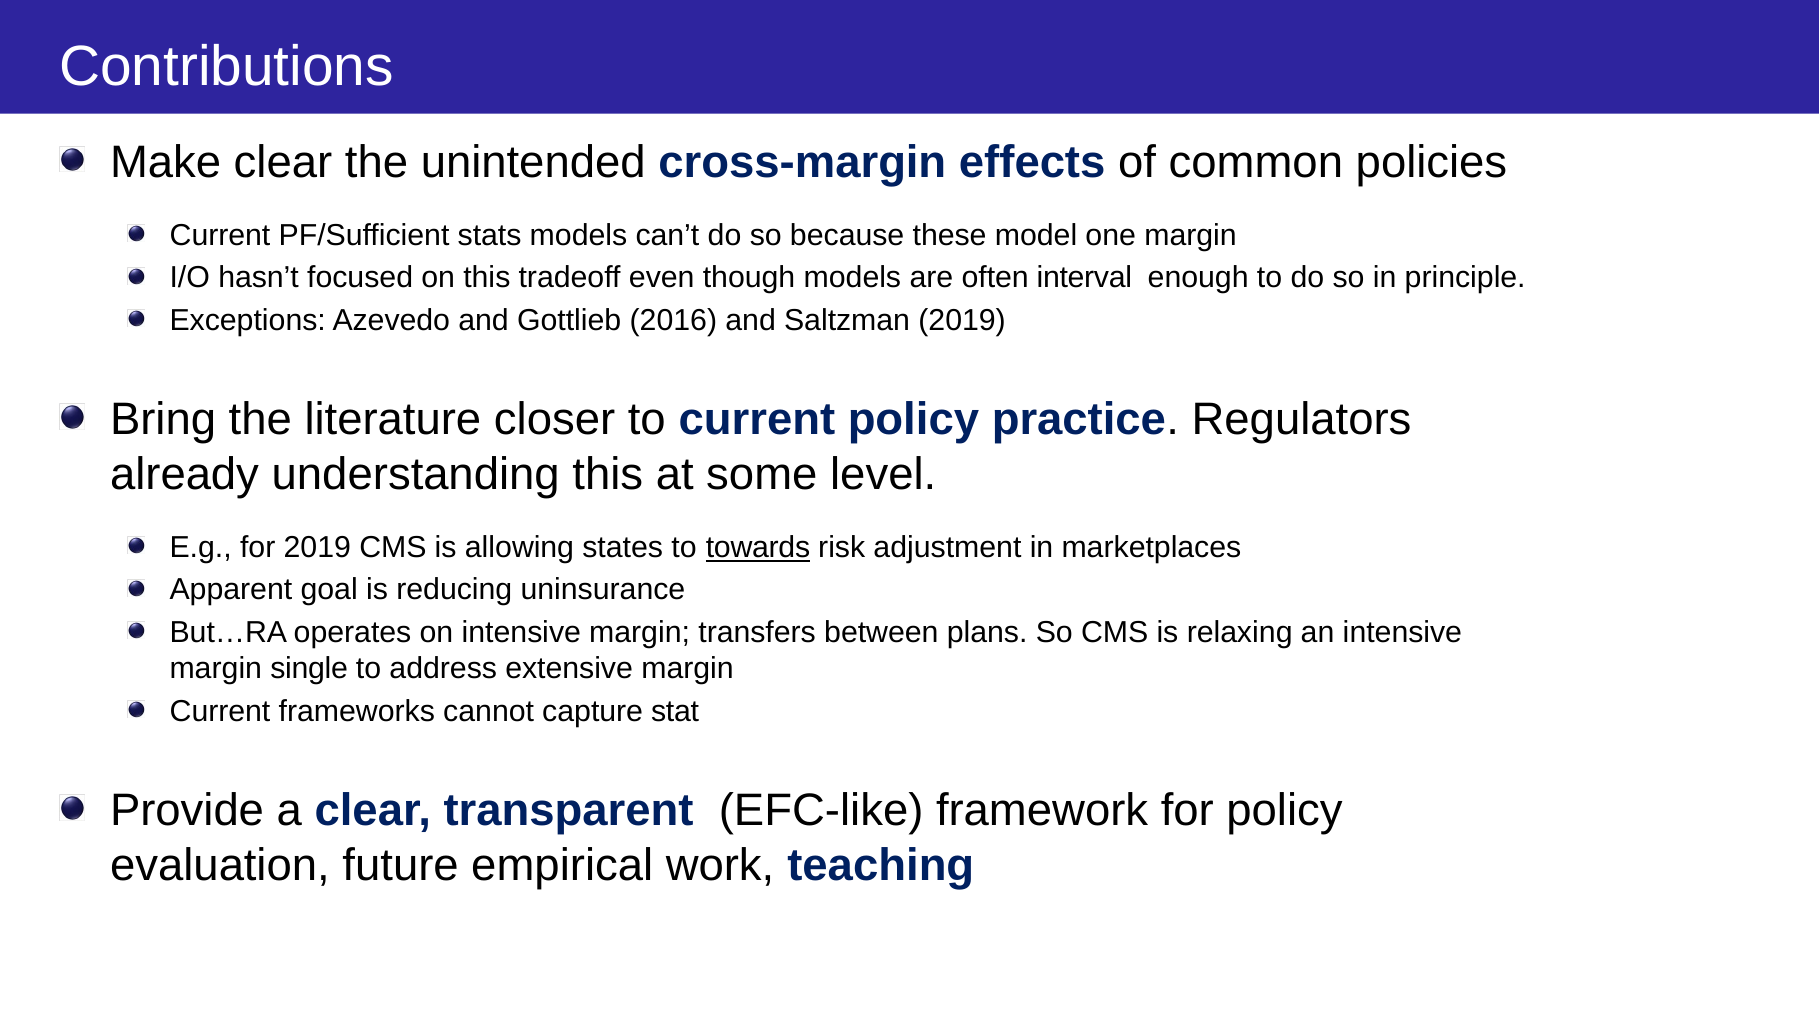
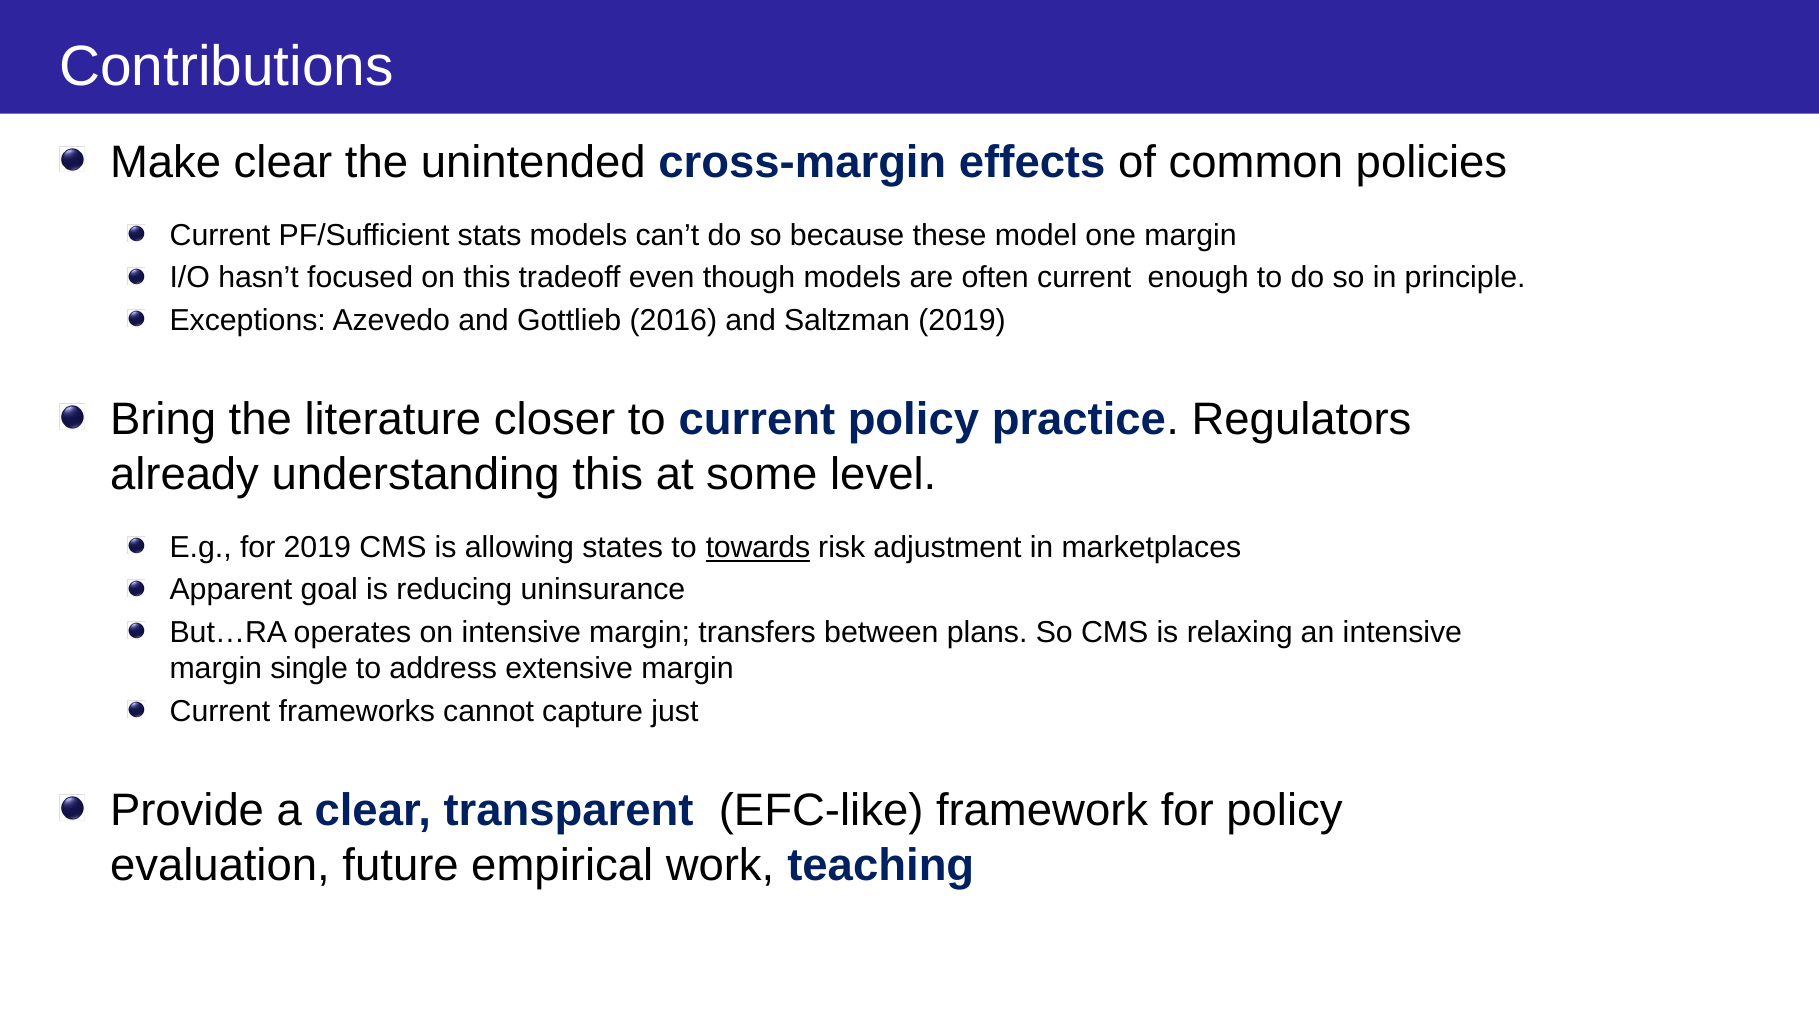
often interval: interval -> current (1084, 278)
stat: stat -> just (675, 711)
